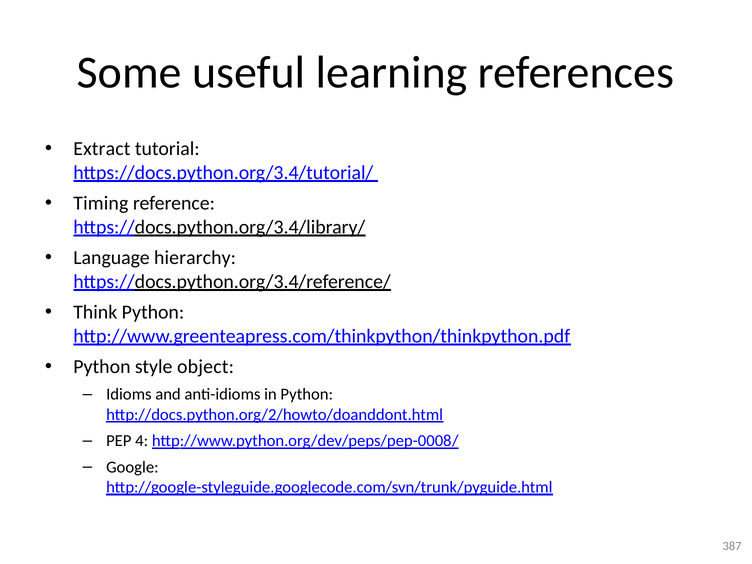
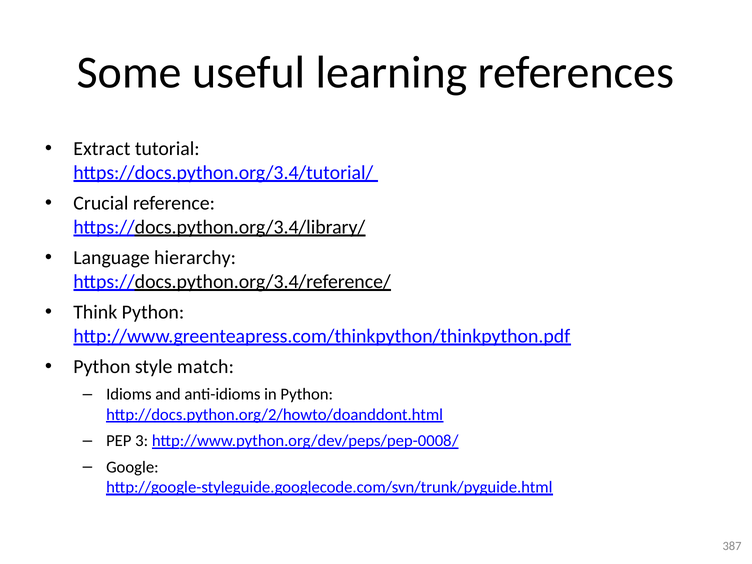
Timing: Timing -> Crucial (101, 203)
object: object -> match (206, 367)
4: 4 -> 3 (142, 441)
